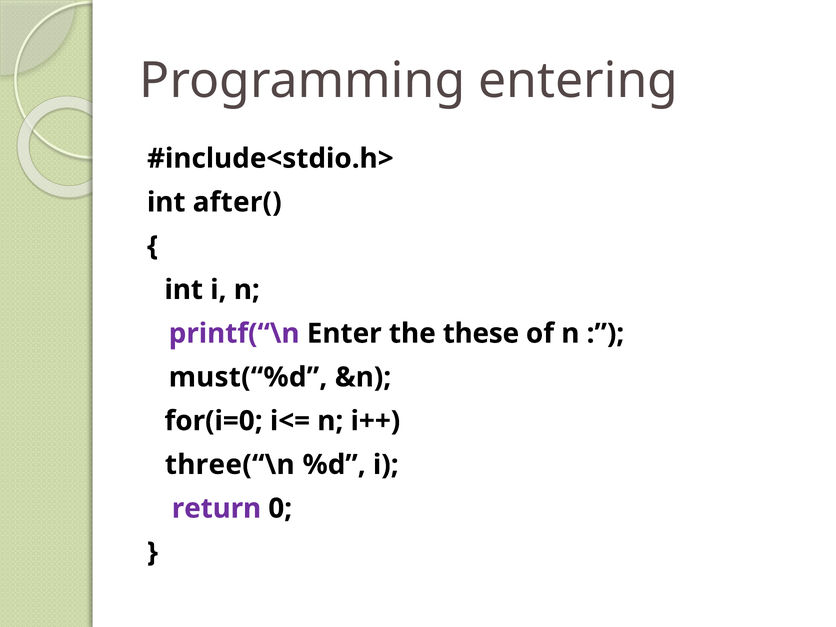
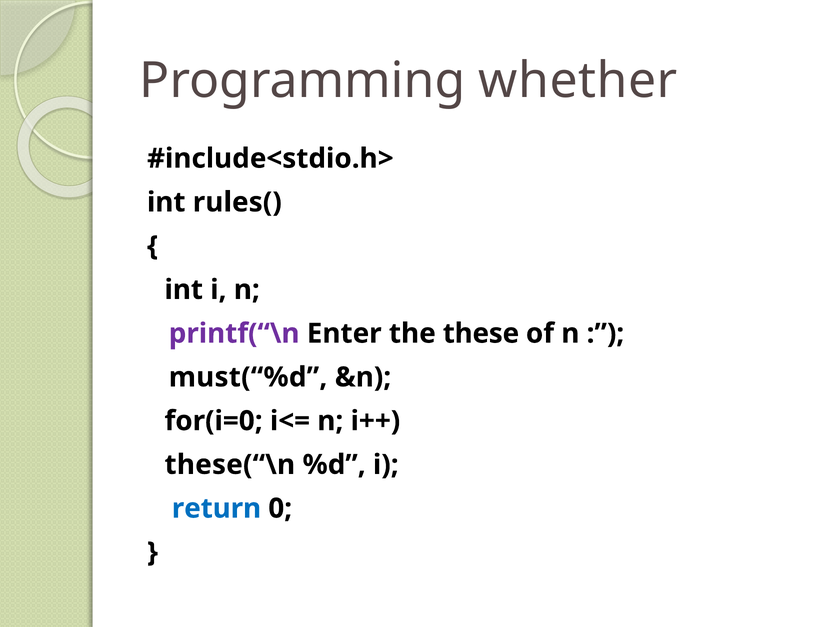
entering: entering -> whether (578, 81)
after(: after( -> rules( (237, 202)
three(“\n: three(“\n -> these(“\n (230, 465)
return colour: purple -> blue (216, 508)
